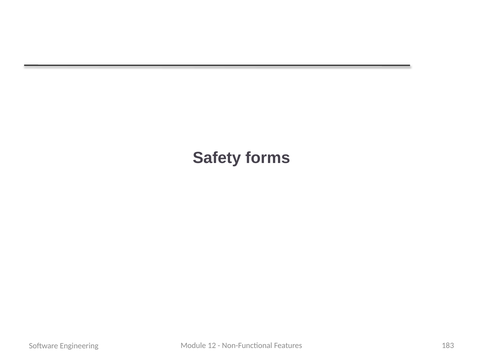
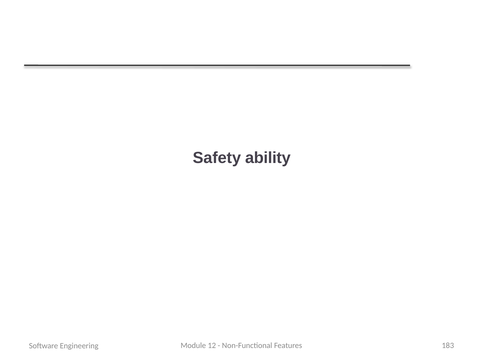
forms: forms -> ability (268, 158)
